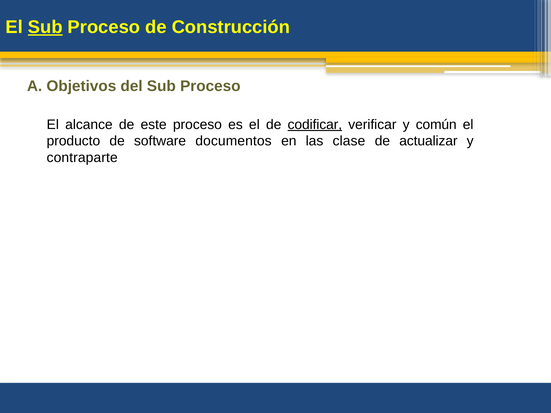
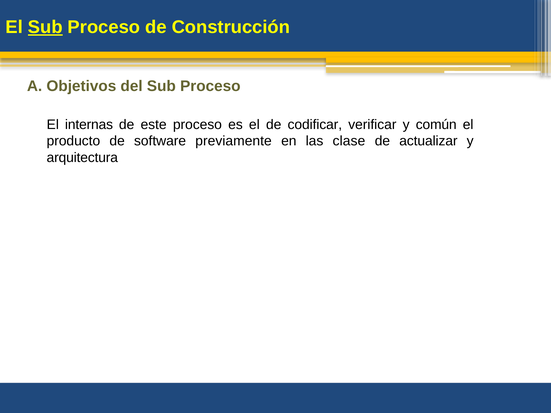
alcance: alcance -> internas (89, 125)
codificar underline: present -> none (315, 125)
documentos: documentos -> previamente (234, 141)
contraparte: contraparte -> arquitectura (82, 158)
